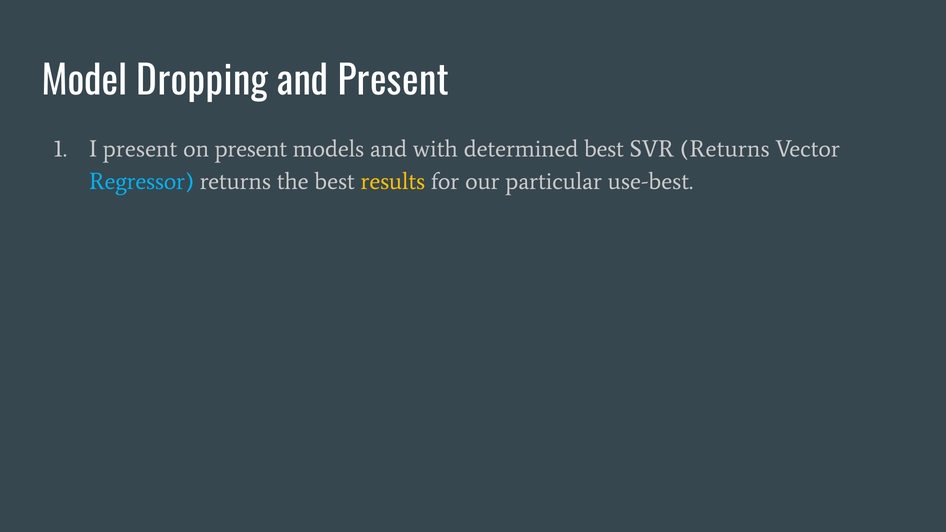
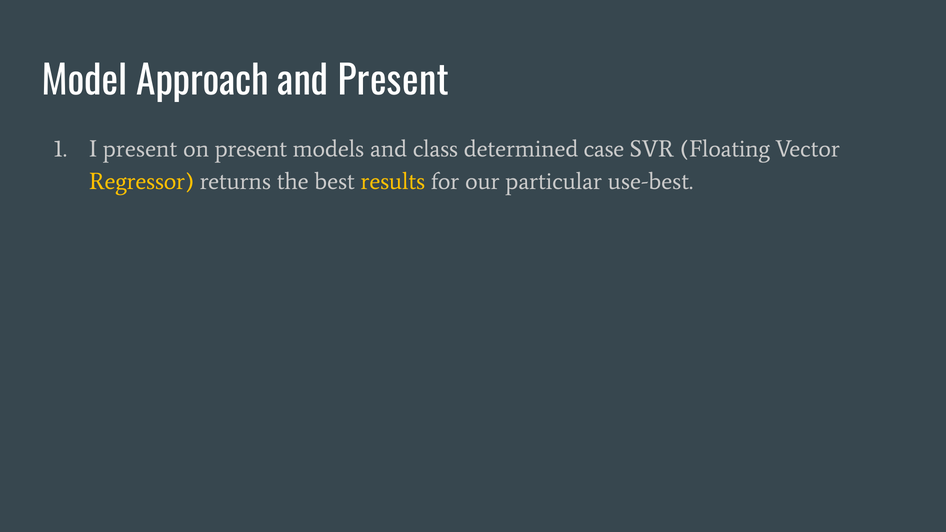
Dropping: Dropping -> Approach (203, 82)
with: with -> class (435, 149)
determined best: best -> case (604, 149)
SVR Returns: Returns -> Floating (725, 149)
Regressor colour: light blue -> yellow (142, 181)
